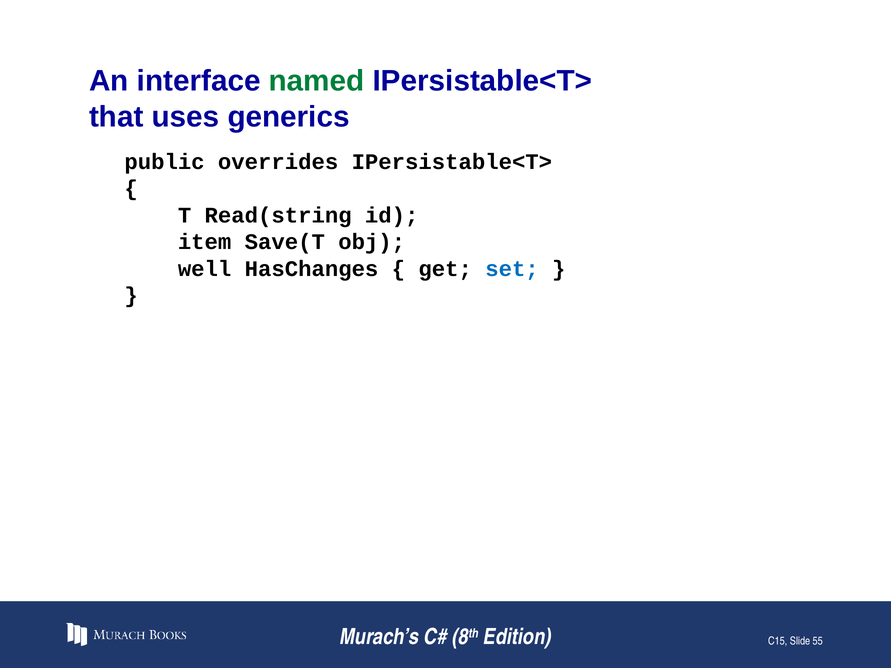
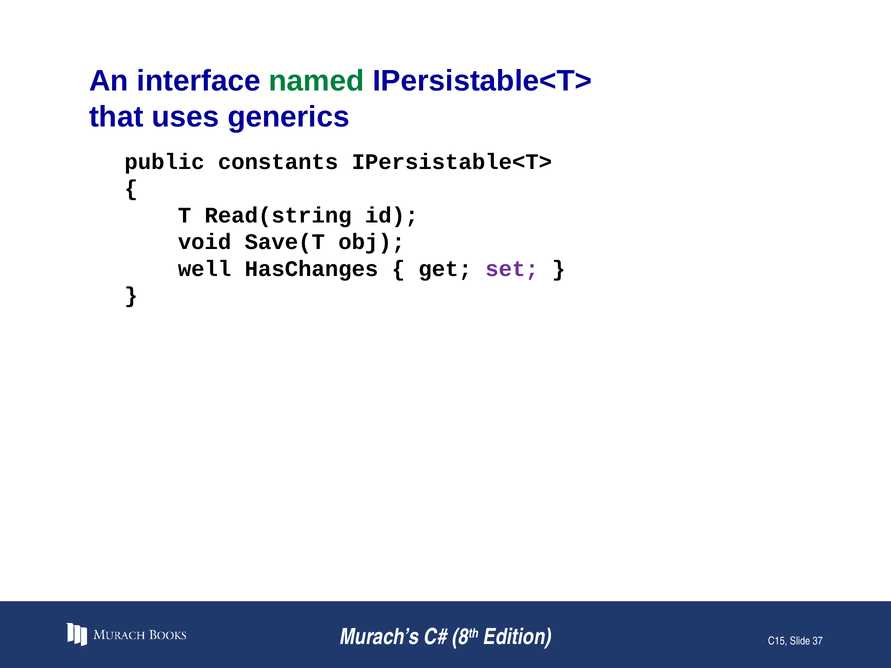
overrides: overrides -> constants (278, 162)
item: item -> void (205, 242)
set colour: blue -> purple (512, 269)
55: 55 -> 37 (818, 641)
